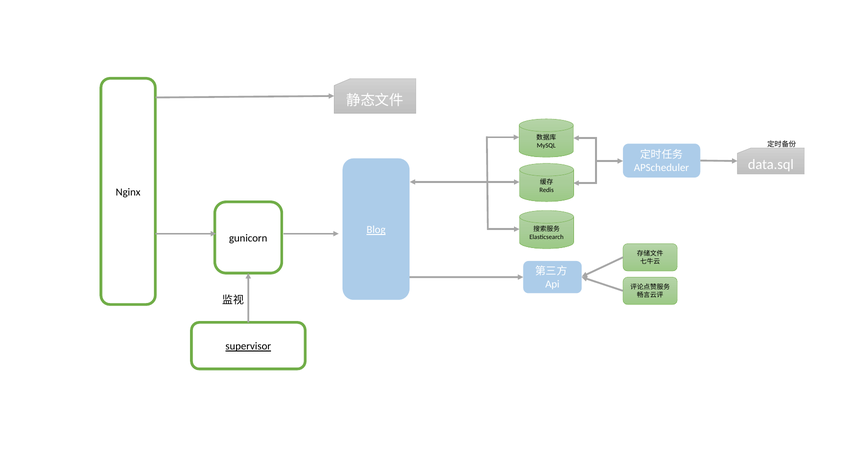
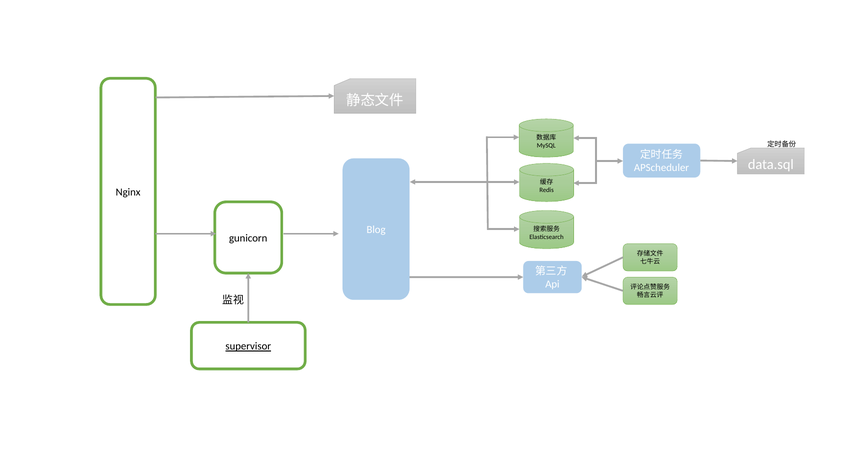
Blog underline: present -> none (376, 230)
